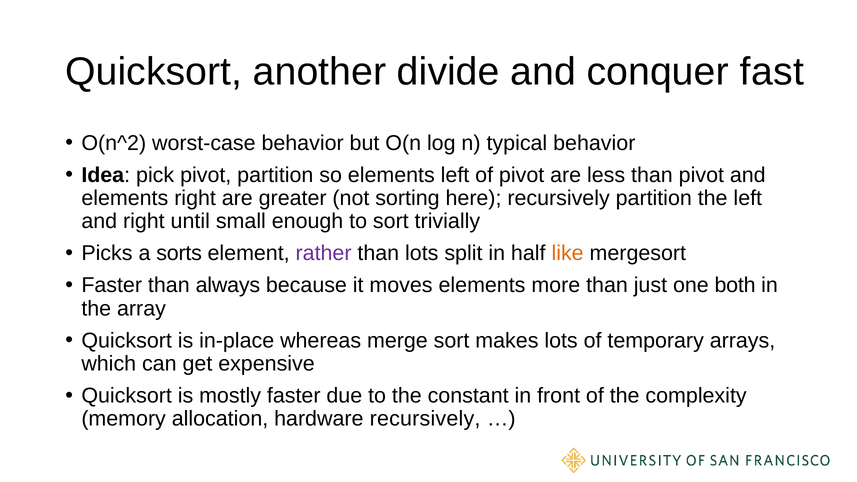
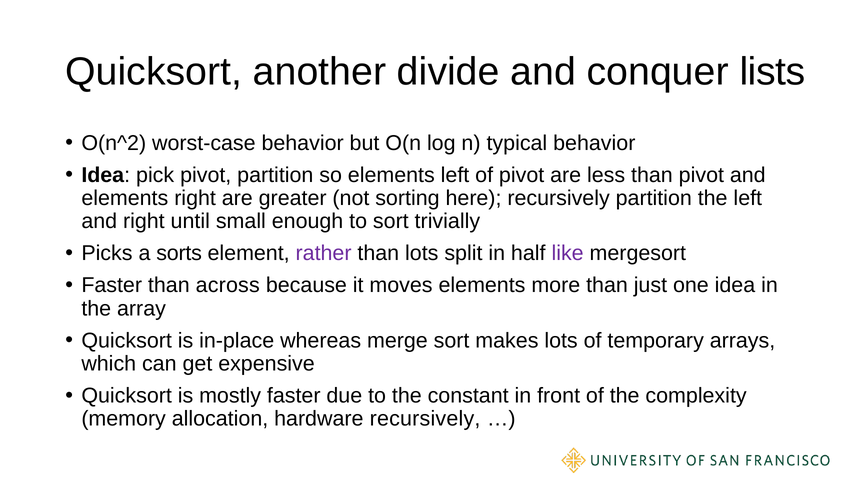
fast: fast -> lists (773, 72)
like colour: orange -> purple (568, 253)
always: always -> across (228, 285)
one both: both -> idea (735, 285)
